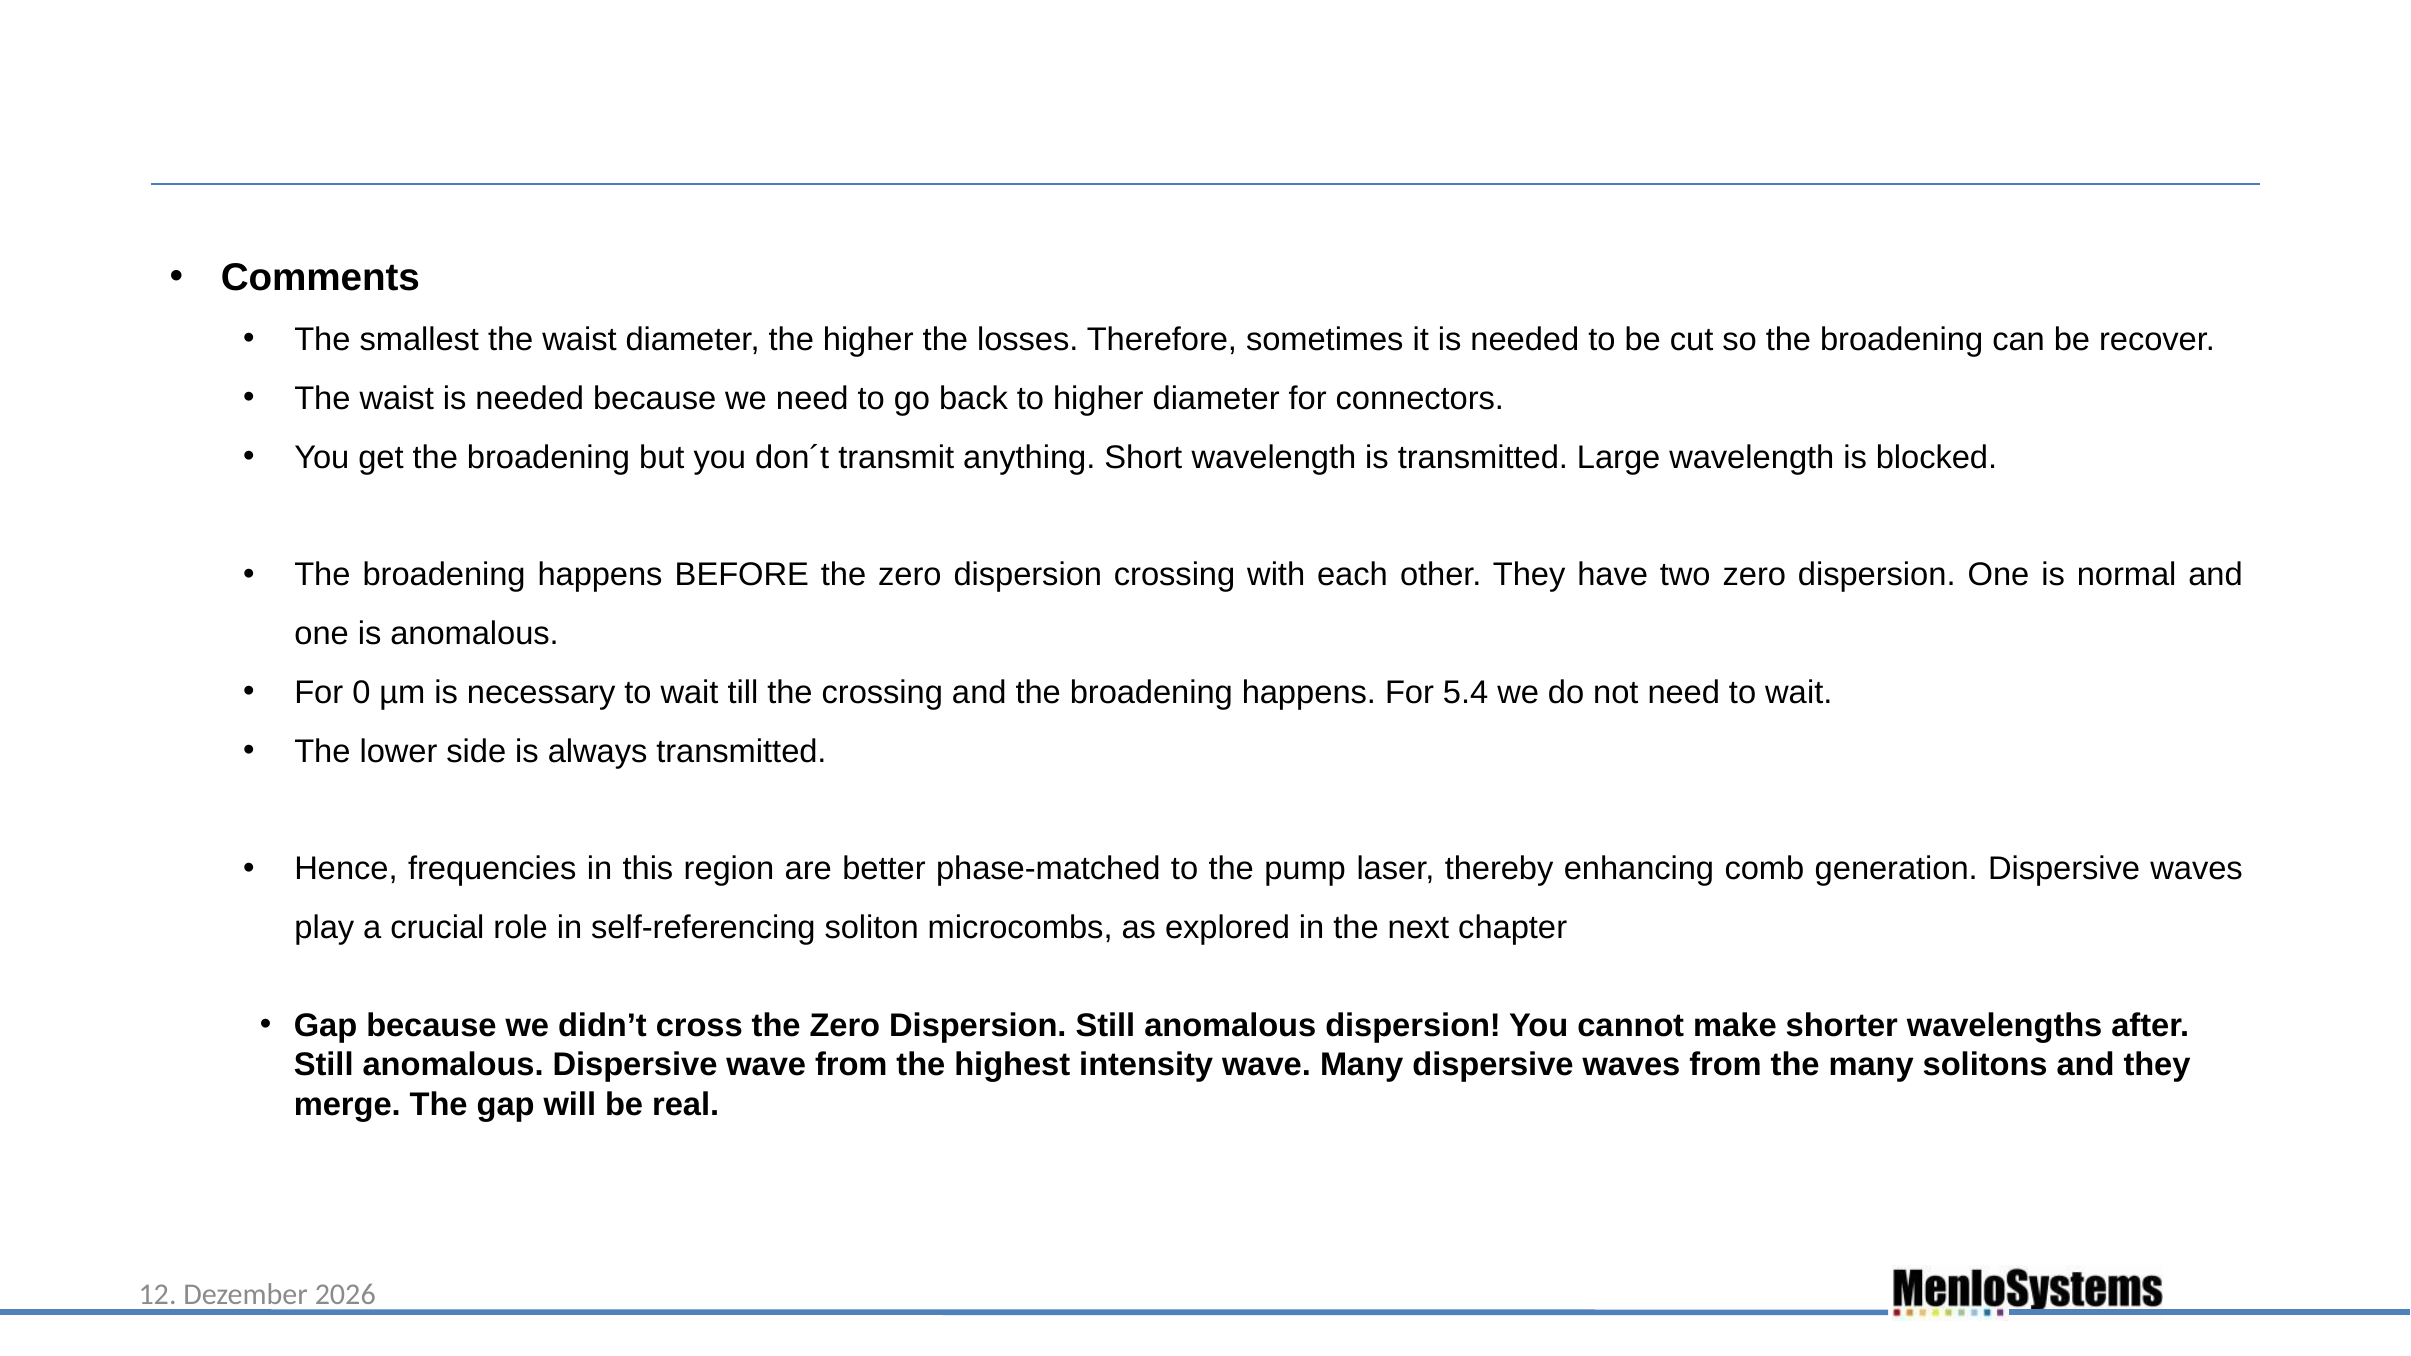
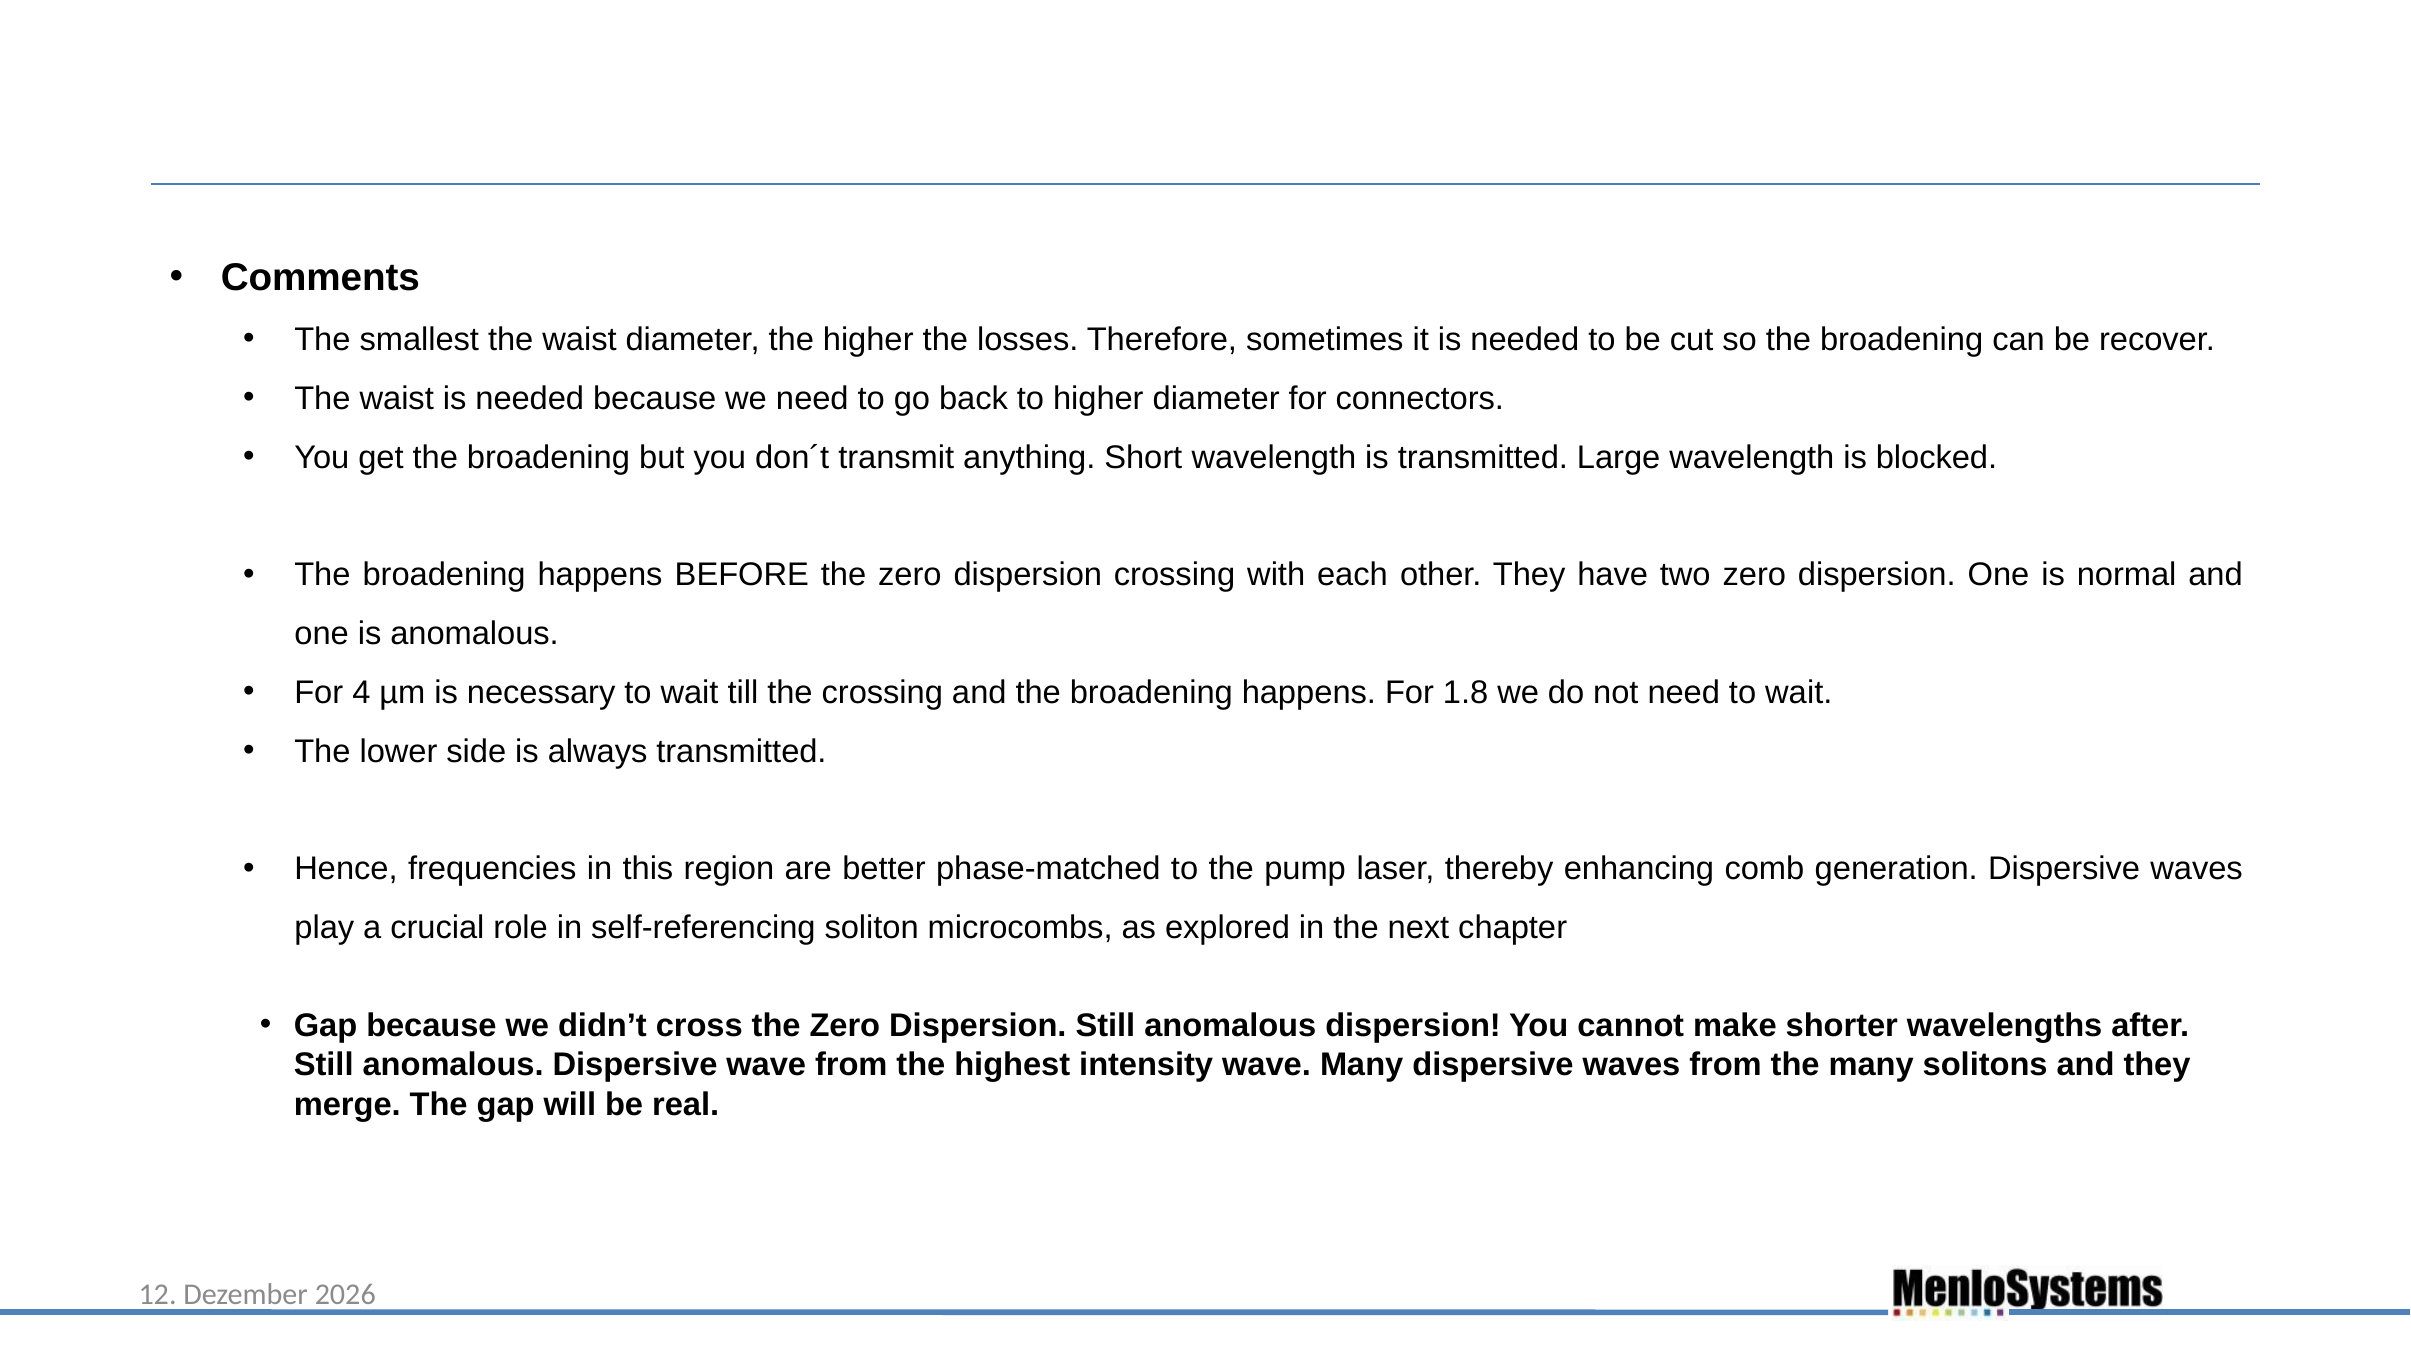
0: 0 -> 4 (361, 693)
5.4: 5.4 -> 1.8 (1466, 693)
